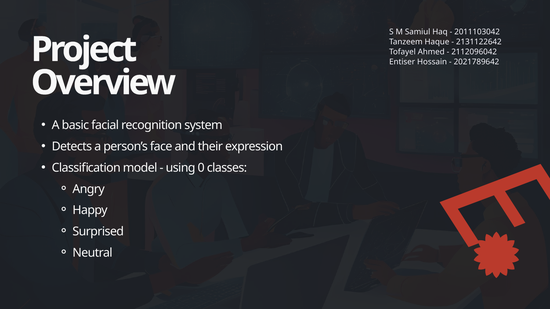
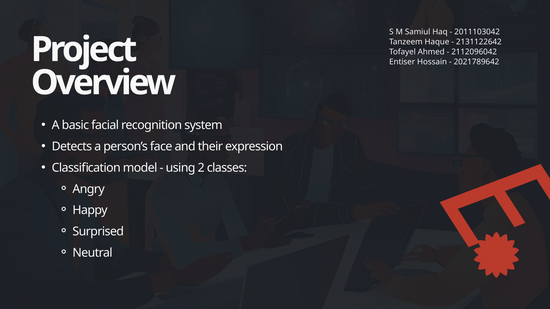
0: 0 -> 2 (201, 168)
